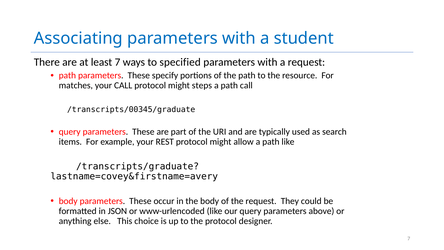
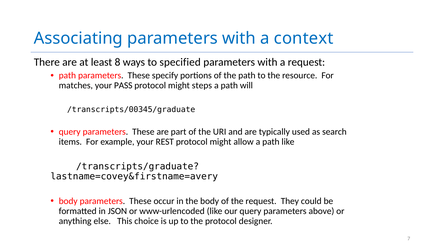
student: student -> context (304, 38)
least 7: 7 -> 8 (117, 62)
your CALL: CALL -> PASS (123, 86)
path call: call -> will (246, 86)
